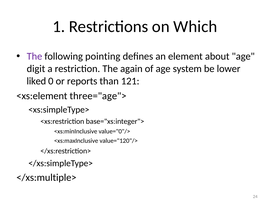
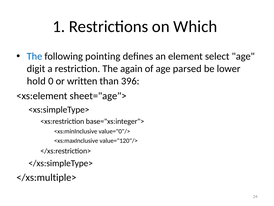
The colour: purple -> blue (34, 56)
about: about -> select (217, 56)
system: system -> parsed (187, 69)
liked: liked -> hold (36, 81)
reports: reports -> written (82, 81)
121: 121 -> 396 (130, 81)
three="age">: three="age"> -> sheet="age"> (98, 96)
